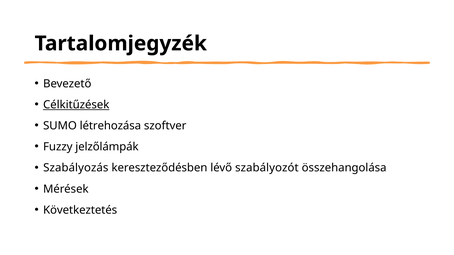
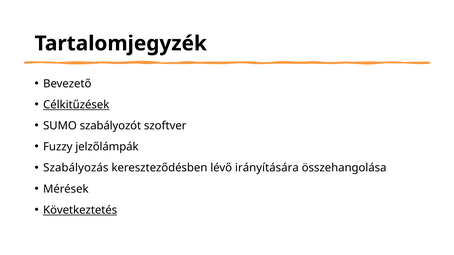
létrehozása: létrehozása -> szabályozót (110, 126)
szabályozót: szabályozót -> irányítására (267, 168)
Következtetés underline: none -> present (80, 210)
